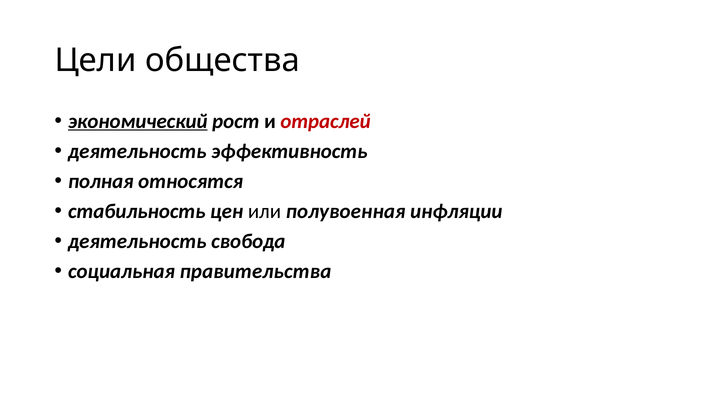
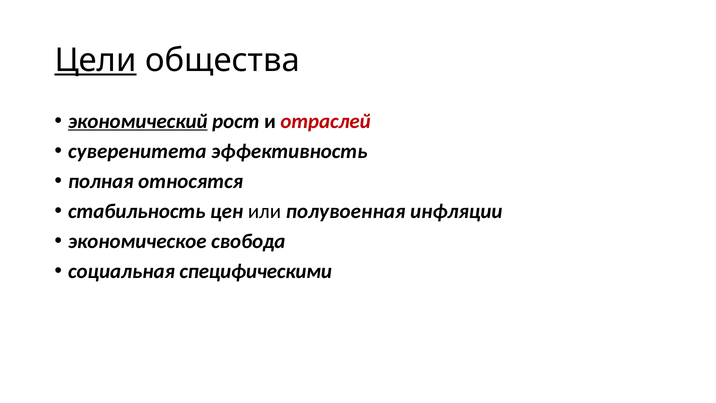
Цели underline: none -> present (96, 60)
деятельность: деятельность -> суверенитета (137, 151)
деятельность: деятельность -> экономическое (137, 241)
правительства: правительства -> специфическими (256, 271)
